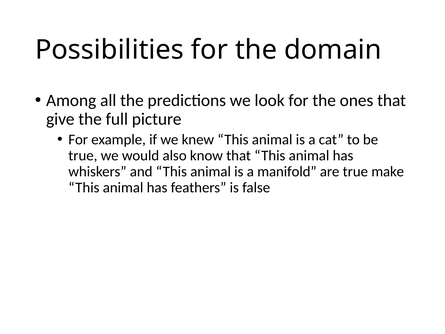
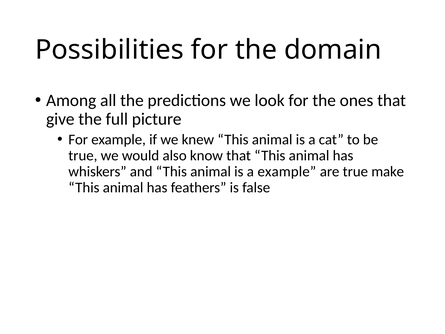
a manifold: manifold -> example (287, 171)
